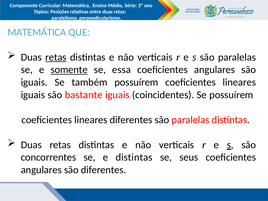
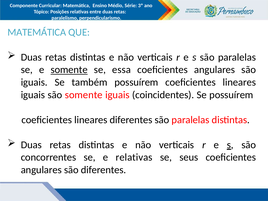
retas underline: present -> none (56, 57)
são bastante: bastante -> somente (84, 95)
e distintas: distintas -> relativas (134, 157)
